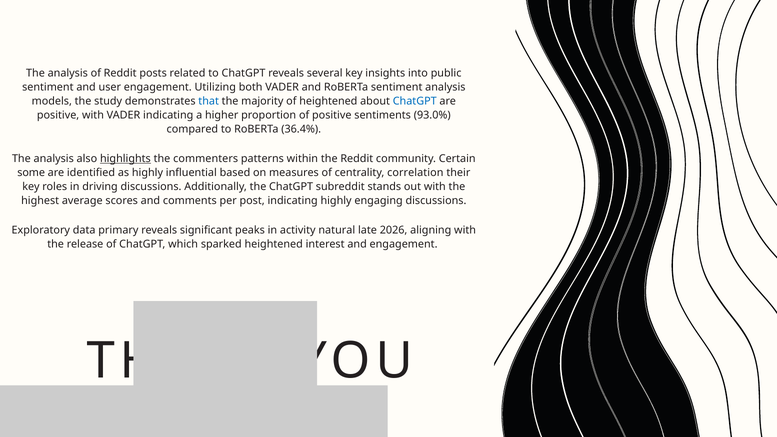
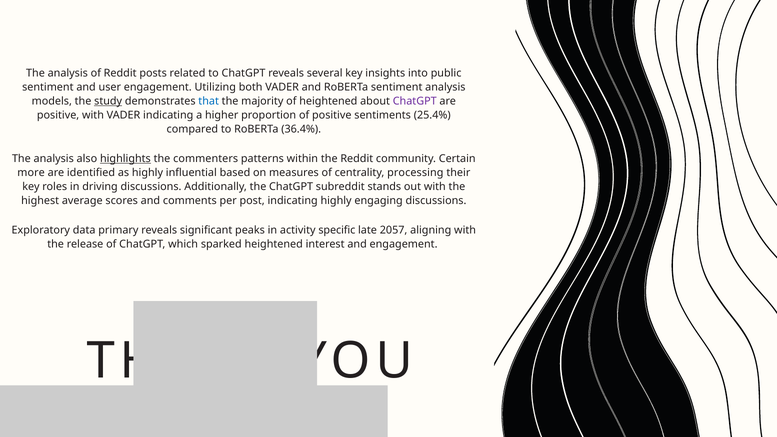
study underline: none -> present (108, 101)
ChatGPT colour: blue -> purple (415, 101)
93.0%: 93.0% -> 25.4% (432, 115)
some: some -> more (31, 173)
correlation: correlation -> processing (415, 173)
natural: natural -> specific (337, 230)
2026: 2026 -> 2057 (394, 230)
